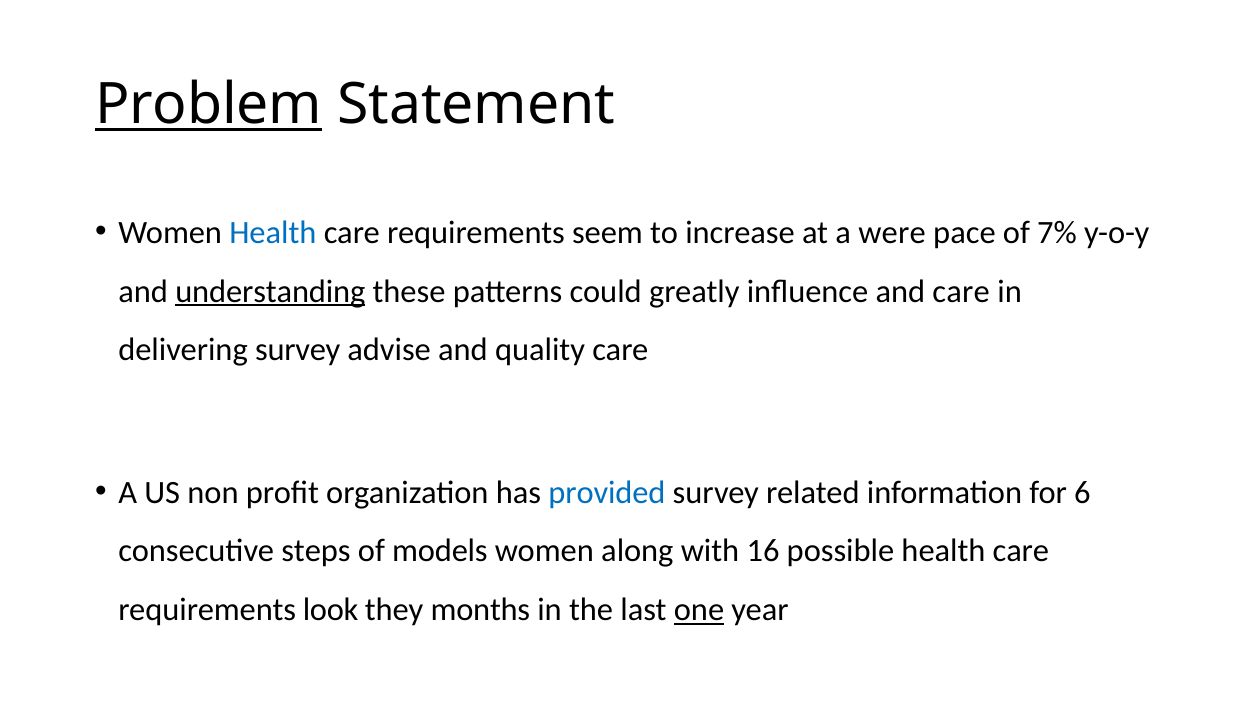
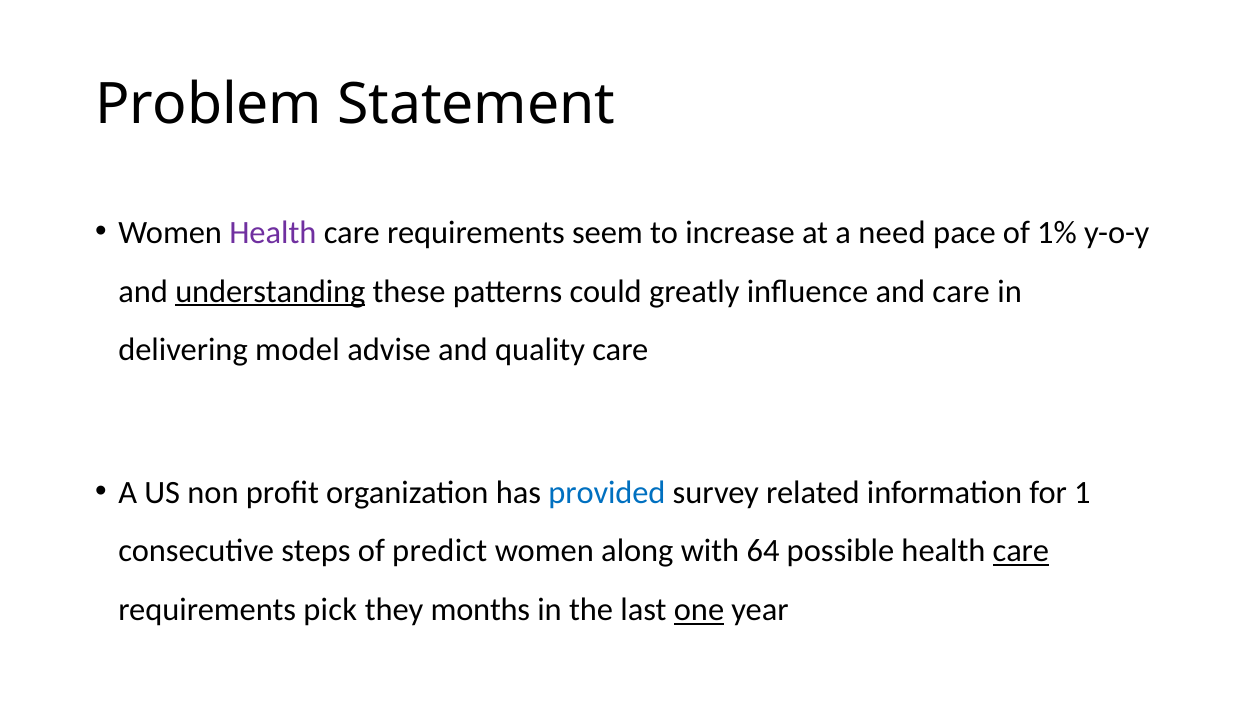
Problem underline: present -> none (209, 105)
Health colour: blue -> purple (273, 233)
were: were -> need (892, 233)
7%: 7% -> 1% (1057, 233)
delivering survey: survey -> model (297, 349)
6: 6 -> 1 (1082, 492)
models: models -> predict (440, 551)
16: 16 -> 64 (763, 551)
care underline: none -> present (1021, 551)
look: look -> pick (330, 609)
